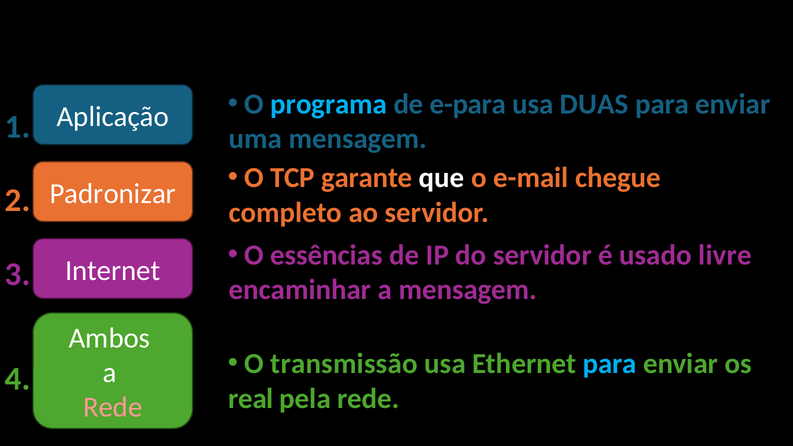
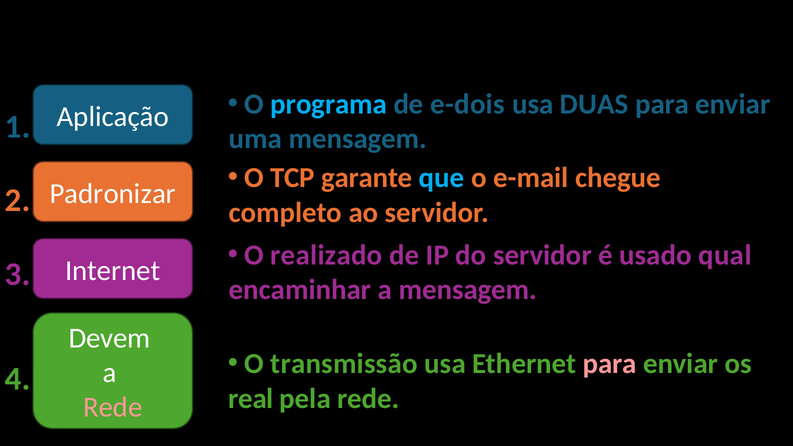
e-para: e-para -> e-dois (468, 104)
que colour: white -> light blue (442, 178)
essências: essências -> realizado (326, 255)
livre: livre -> qual (725, 255)
Ambos: Ambos -> Devem (110, 338)
para colour: light blue -> pink (610, 364)
